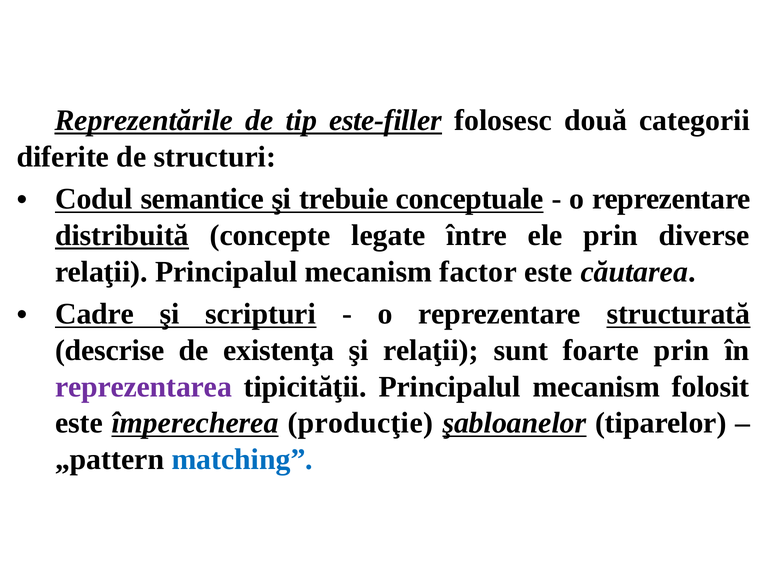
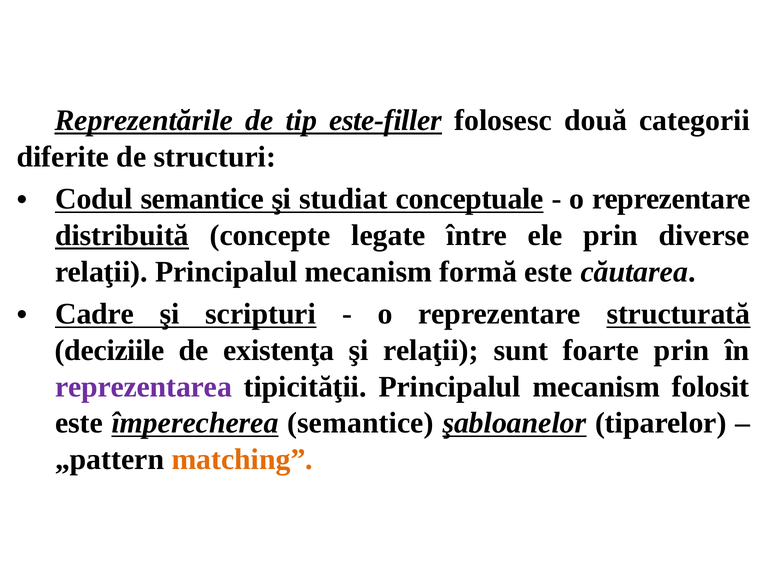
trebuie: trebuie -> studiat (343, 199)
factor: factor -> formă (478, 271)
descrise: descrise -> deciziile (110, 350)
împerecherea producţie: producţie -> semantice (360, 423)
matching colour: blue -> orange (242, 459)
